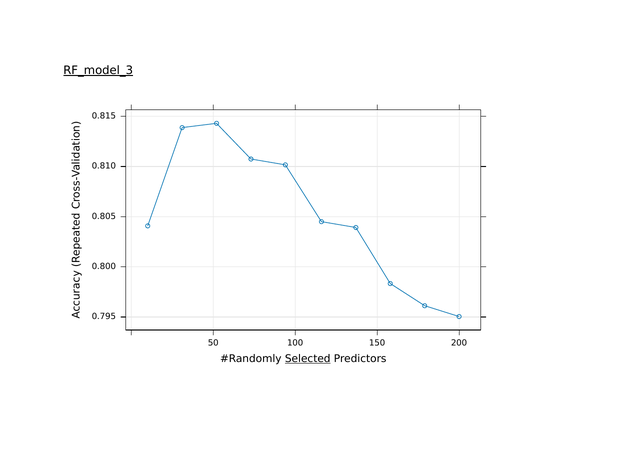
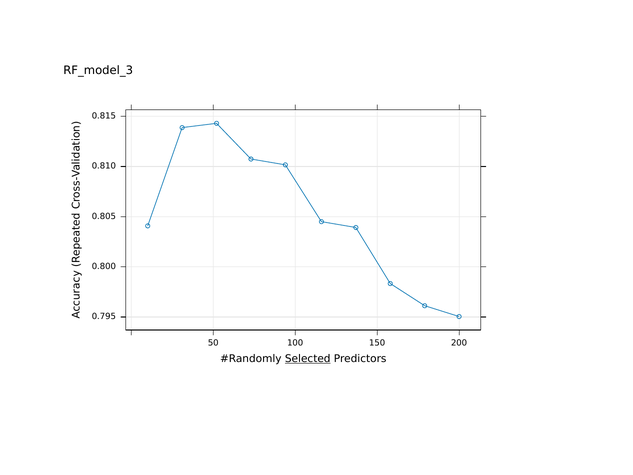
RF_model_3 underline: present -> none (98, 70)
